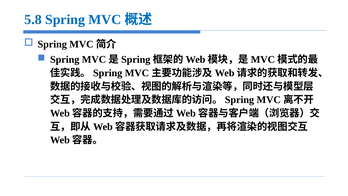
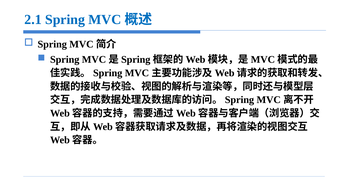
5.8: 5.8 -> 2.1 (33, 20)
